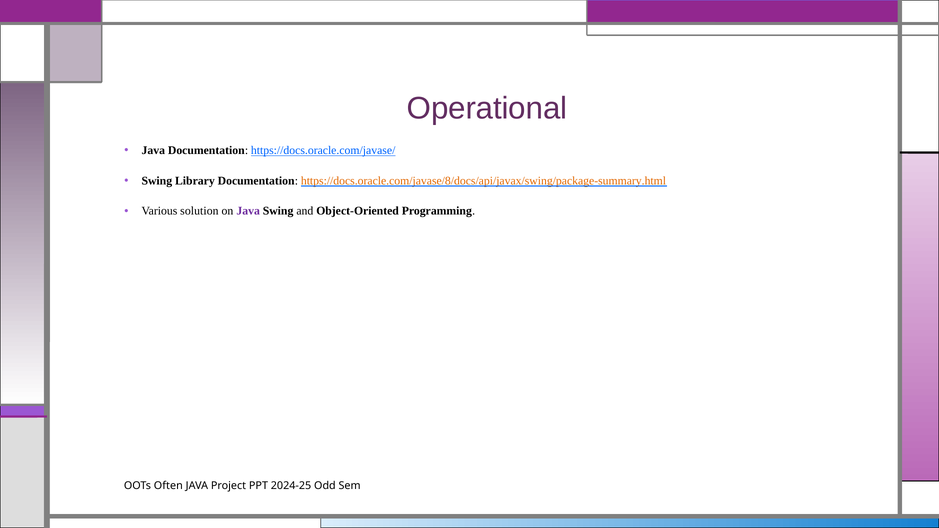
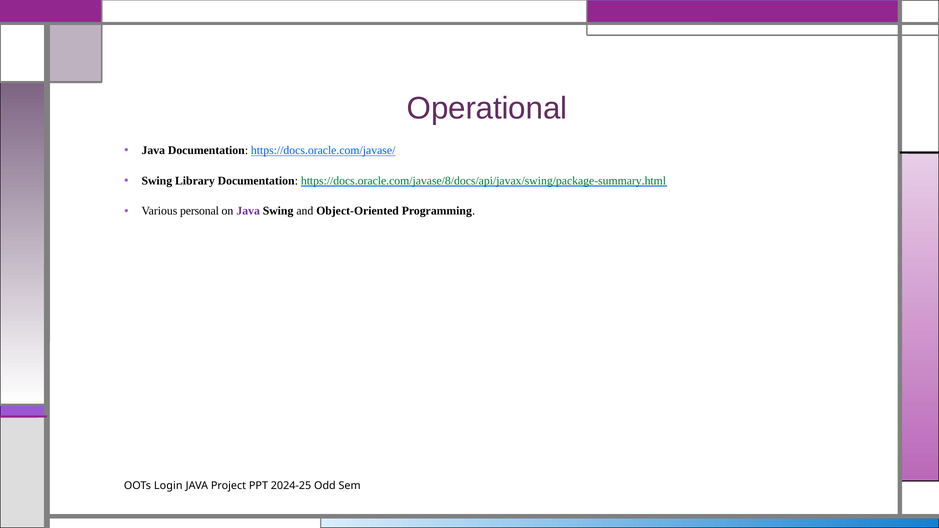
https://docs.oracle.com/javase/8/docs/api/javax/swing/package-summary.html colour: orange -> green (483, 181)
solution: solution -> personal (200, 211)
Often: Often -> Login (168, 486)
